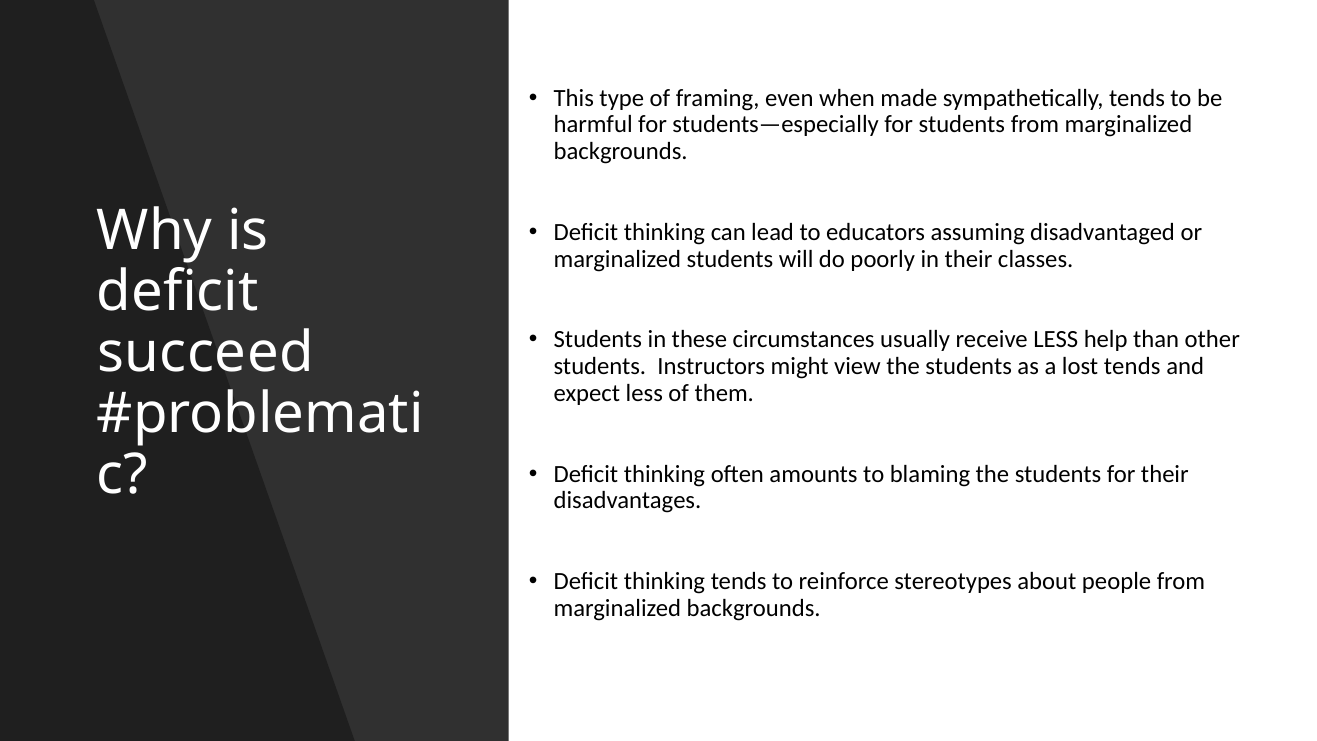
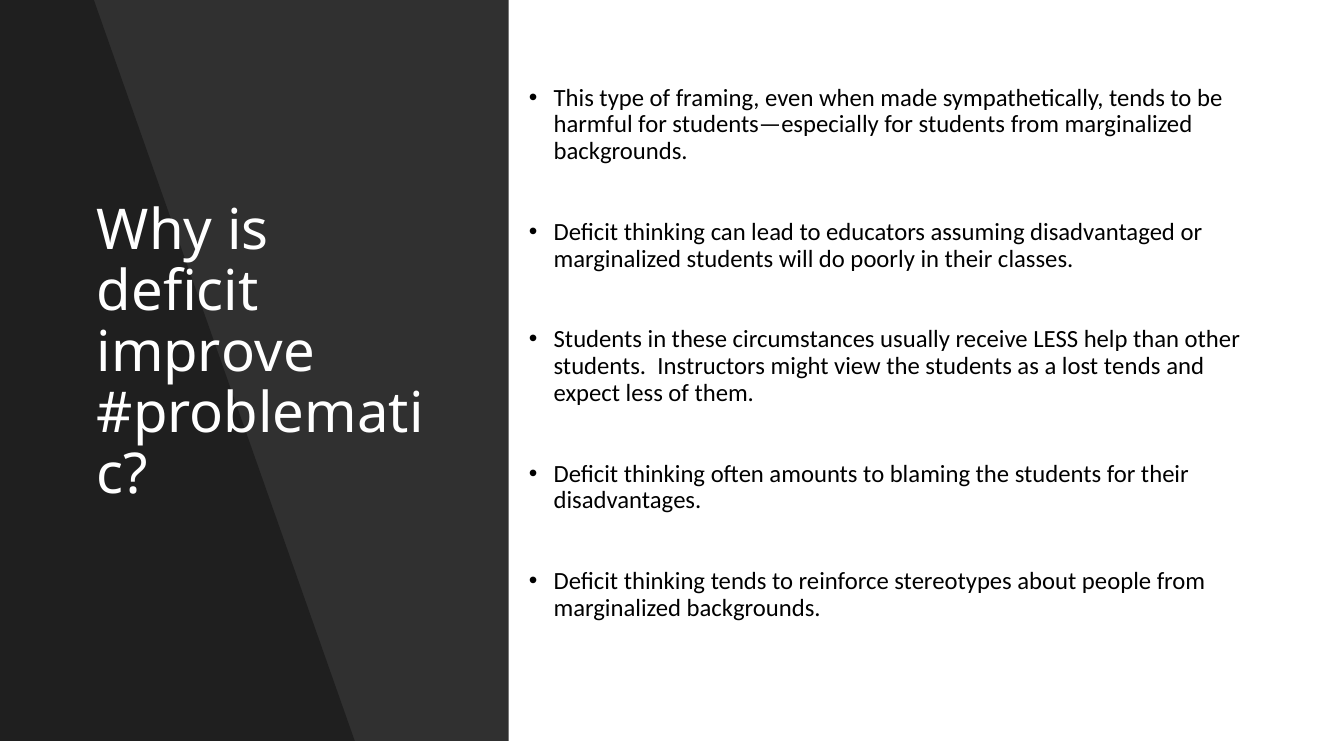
succeed: succeed -> improve (206, 353)
